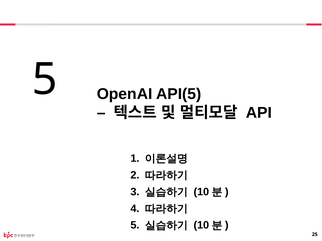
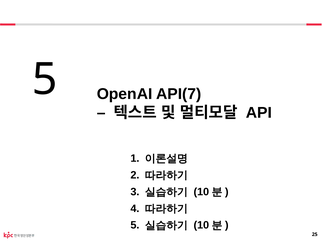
API(5: API(5 -> API(7 (179, 94)
